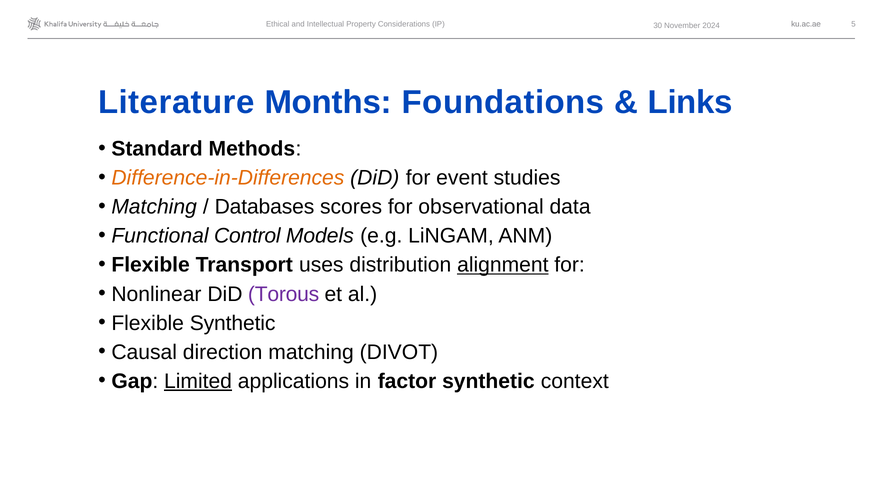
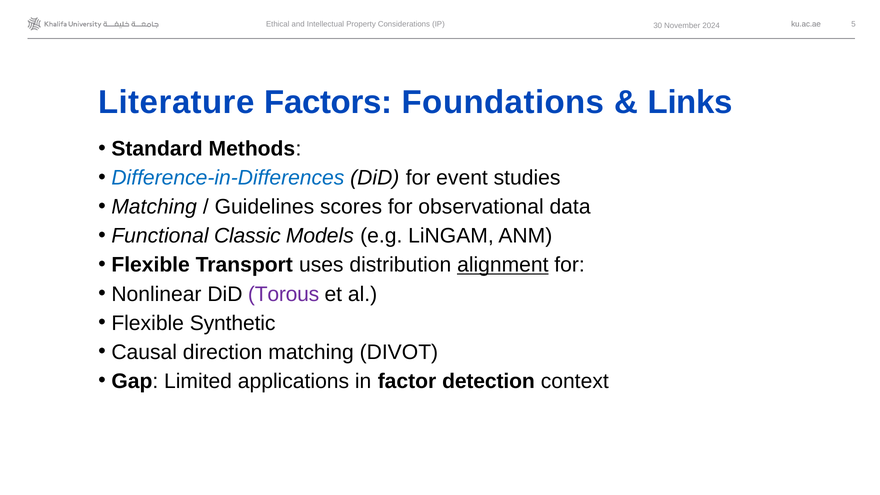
Months: Months -> Factors (328, 102)
Difference-in-Differences colour: orange -> blue (228, 178)
Databases: Databases -> Guidelines (264, 207)
Control: Control -> Classic (247, 236)
Limited underline: present -> none (198, 381)
factor synthetic: synthetic -> detection (488, 381)
